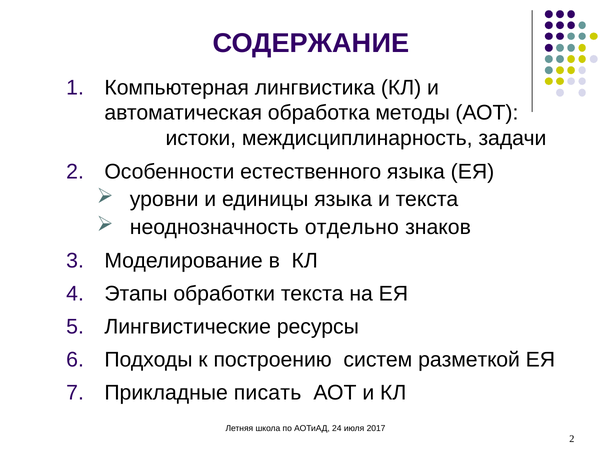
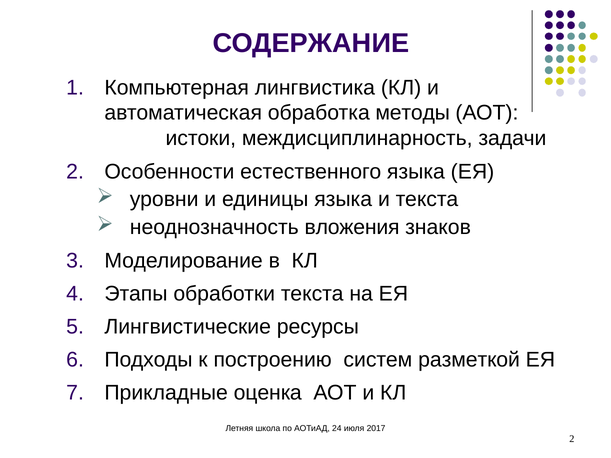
отдельно: отдельно -> вложения (352, 228)
писать: писать -> оценка (268, 393)
